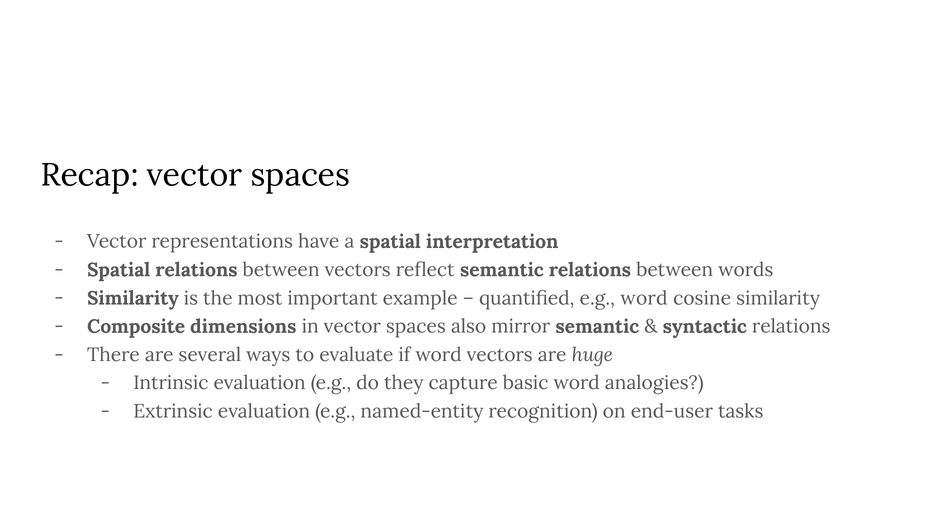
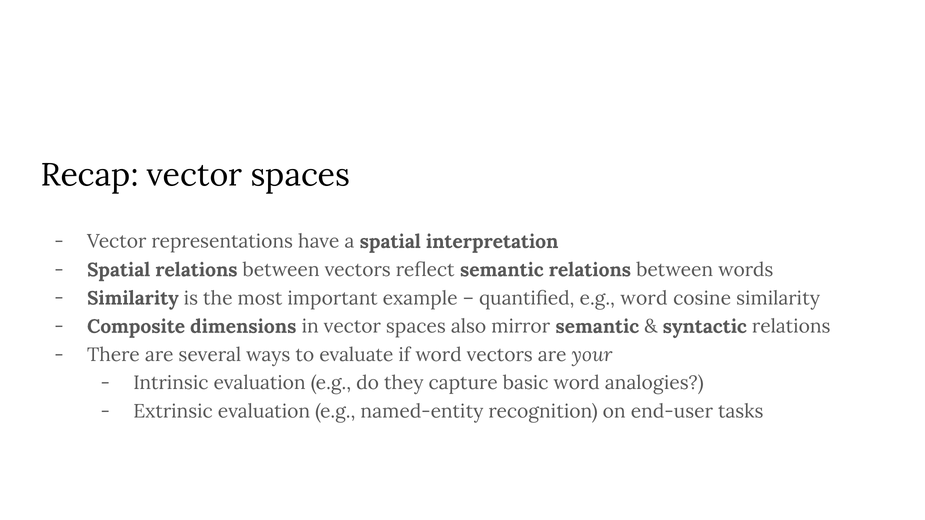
huge: huge -> your (592, 355)
